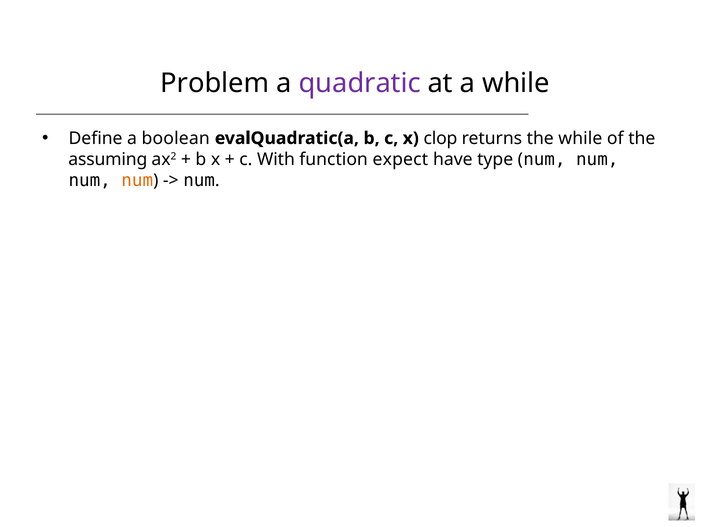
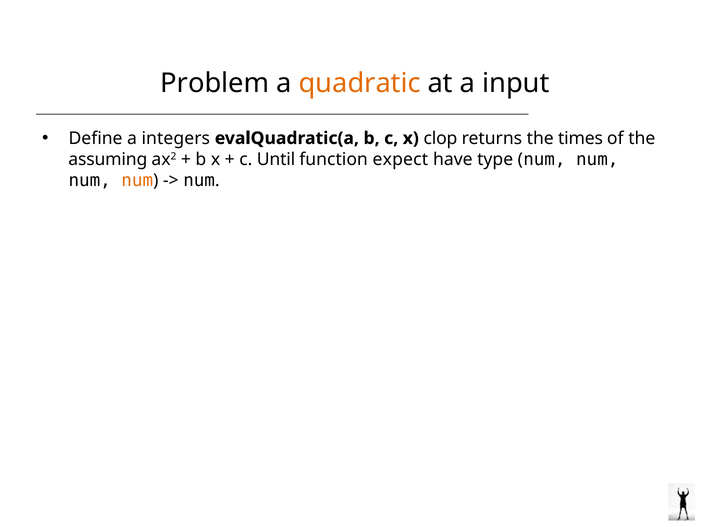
quadratic colour: purple -> orange (360, 83)
a while: while -> input (516, 83)
boolean: boolean -> integers (176, 138)
the while: while -> times (580, 138)
With: With -> Until (276, 159)
